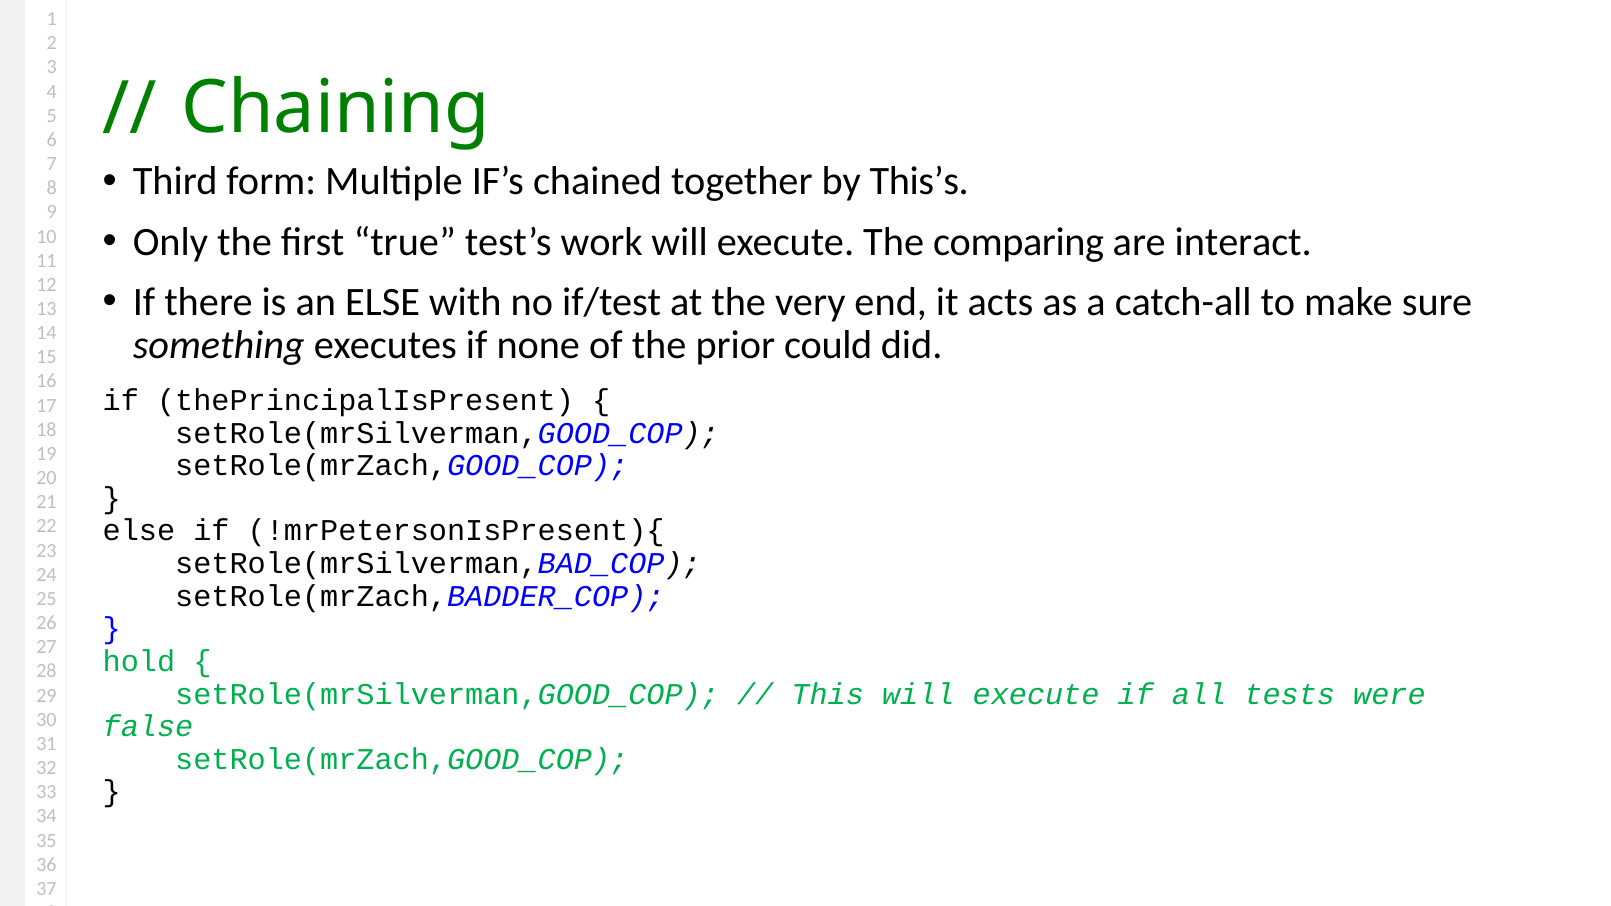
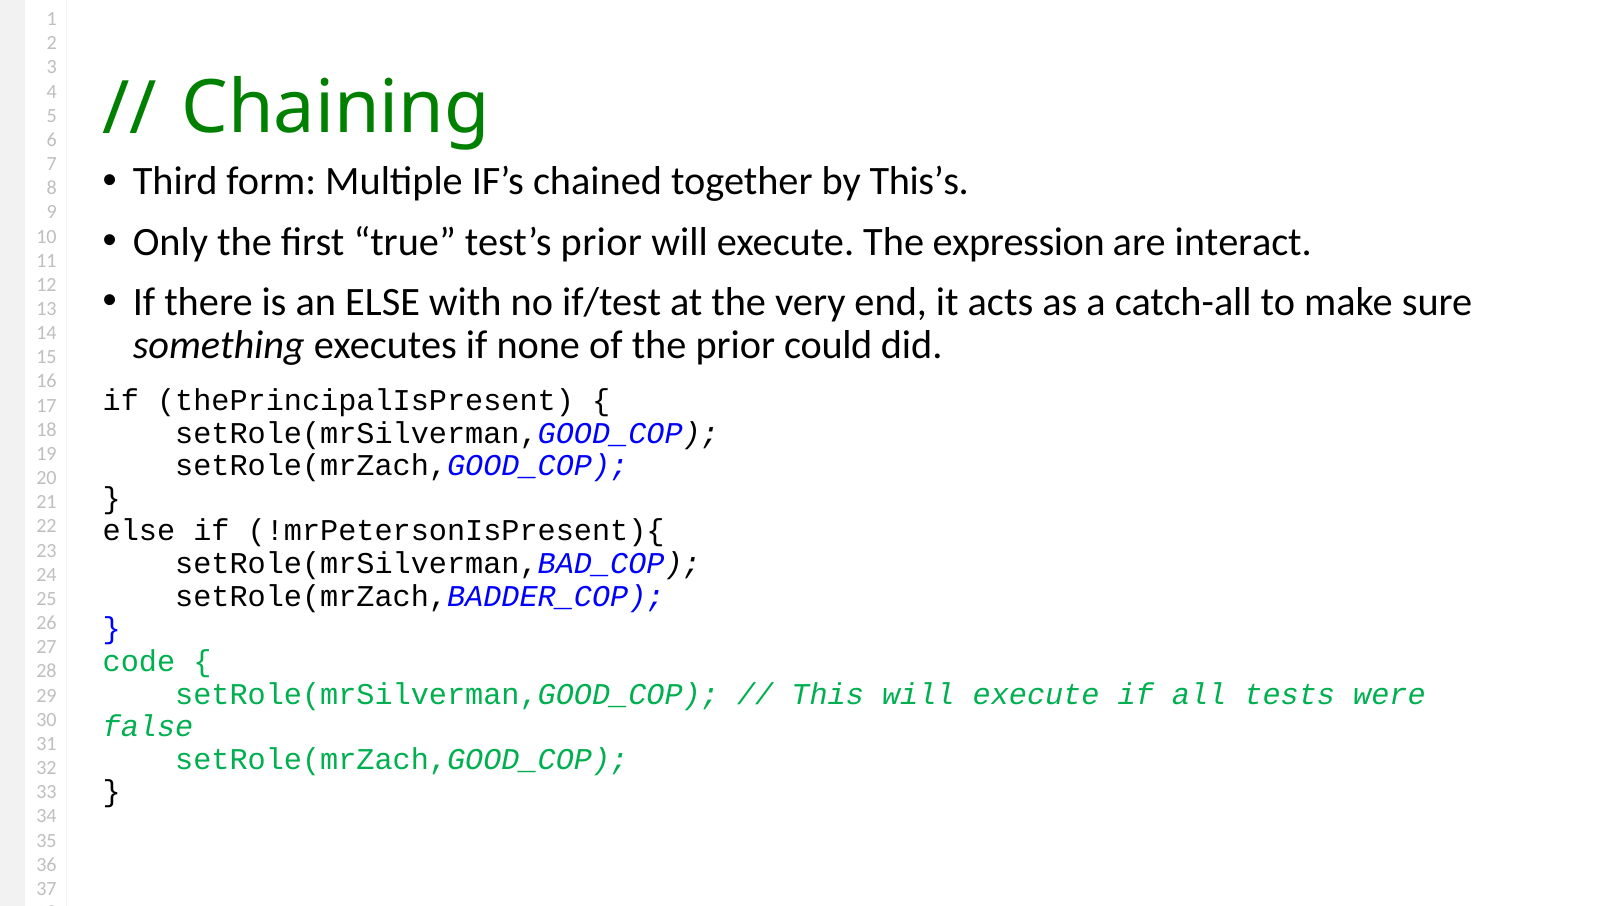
test’s work: work -> prior (601, 242)
comparing: comparing -> expression (1019, 242)
hold: hold -> code (139, 662)
